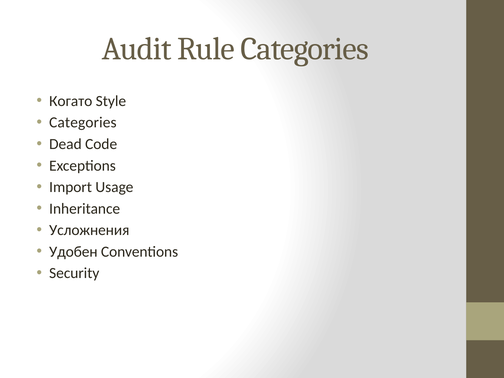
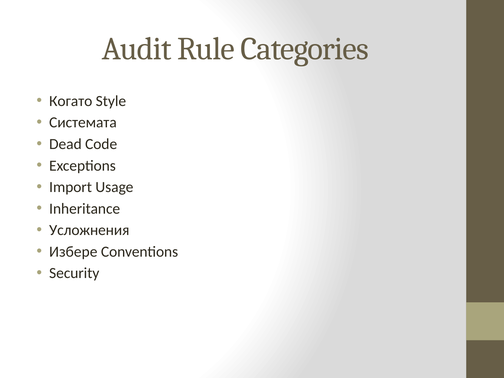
Categories: Categories -> Системата (83, 123)
Удобен: Удобен -> Избере (73, 252)
